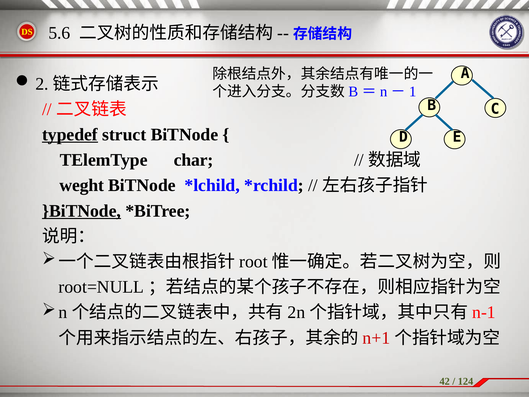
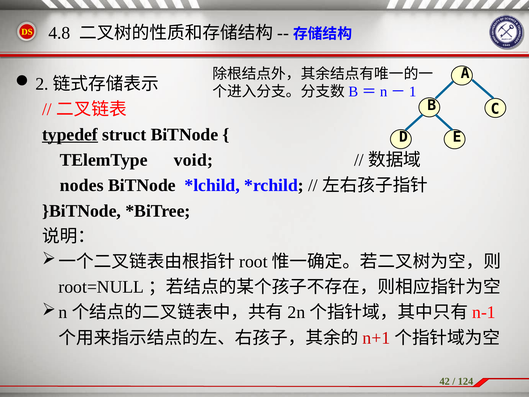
5.6: 5.6 -> 4.8 (59, 33)
char: char -> void (193, 160)
weght: weght -> nodes (82, 185)
}BiTNode underline: present -> none (82, 211)
